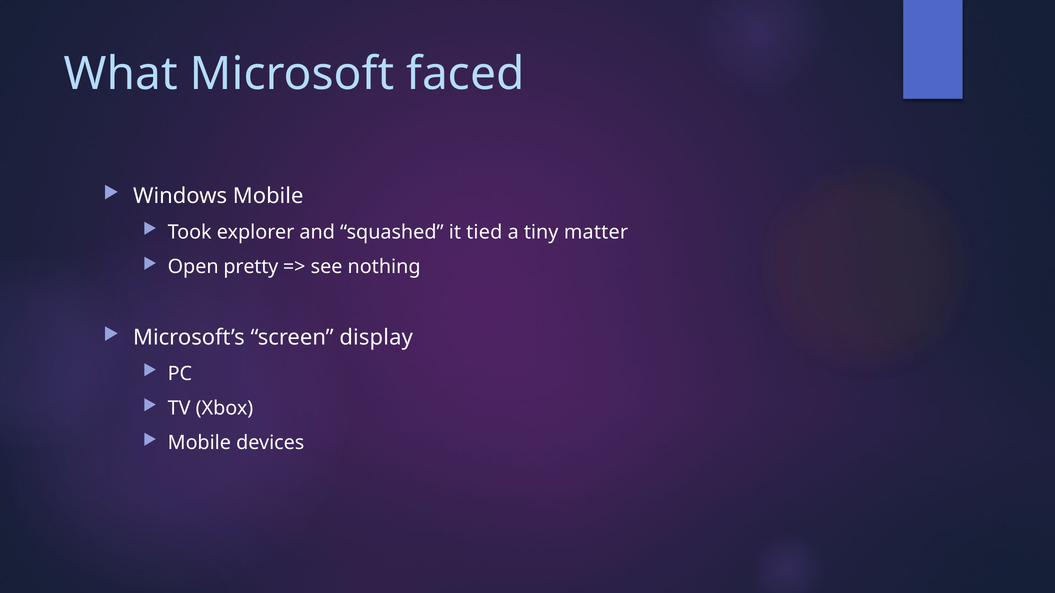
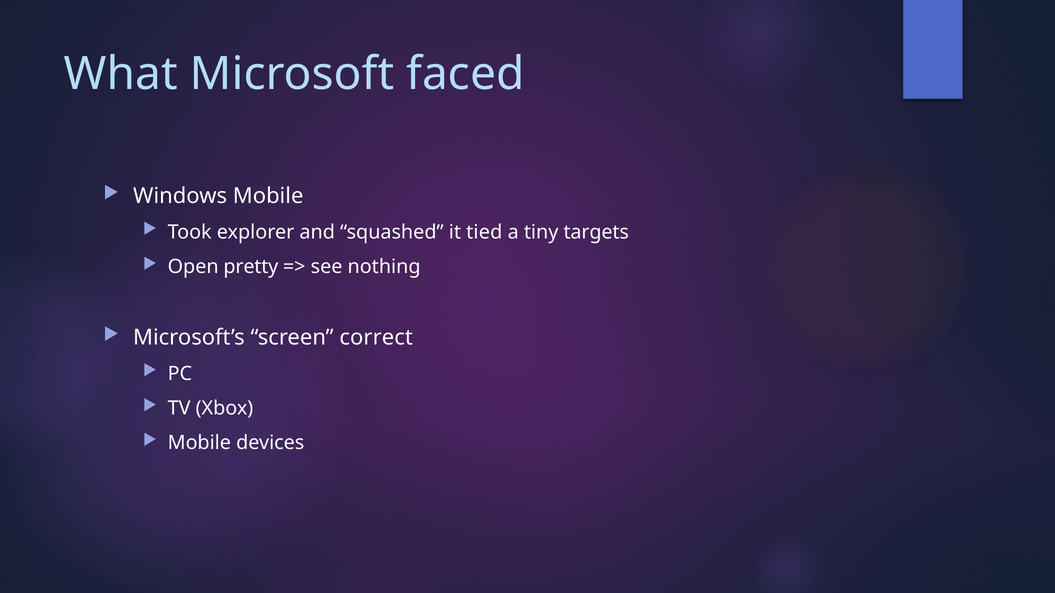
matter: matter -> targets (596, 232)
display: display -> correct (376, 338)
